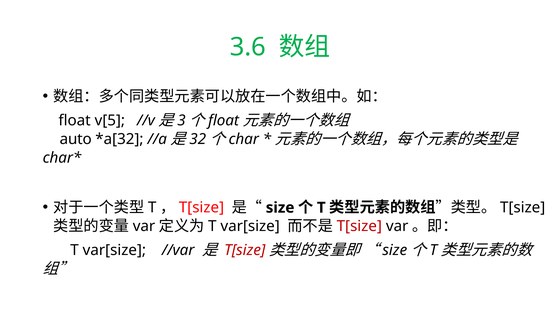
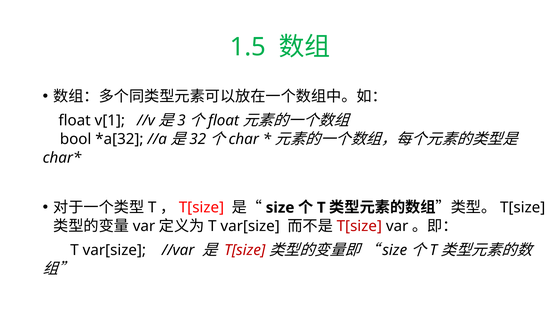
3.6: 3.6 -> 1.5 (248, 47)
v[5: v[5 -> v[1 (110, 120)
auto: auto -> bool (76, 139)
